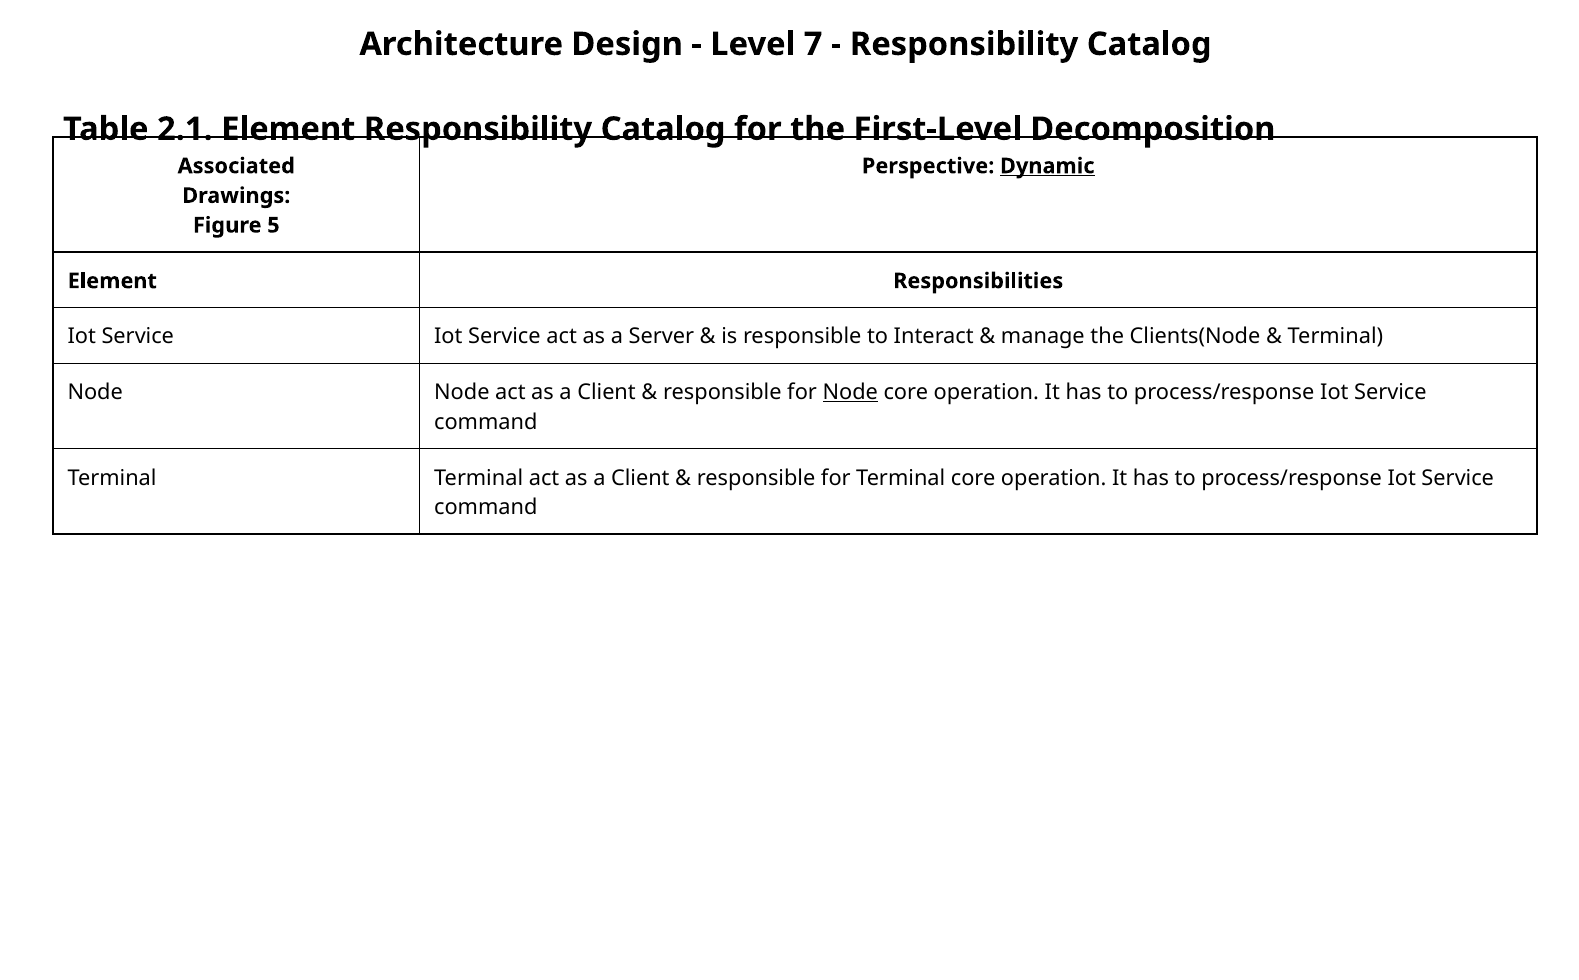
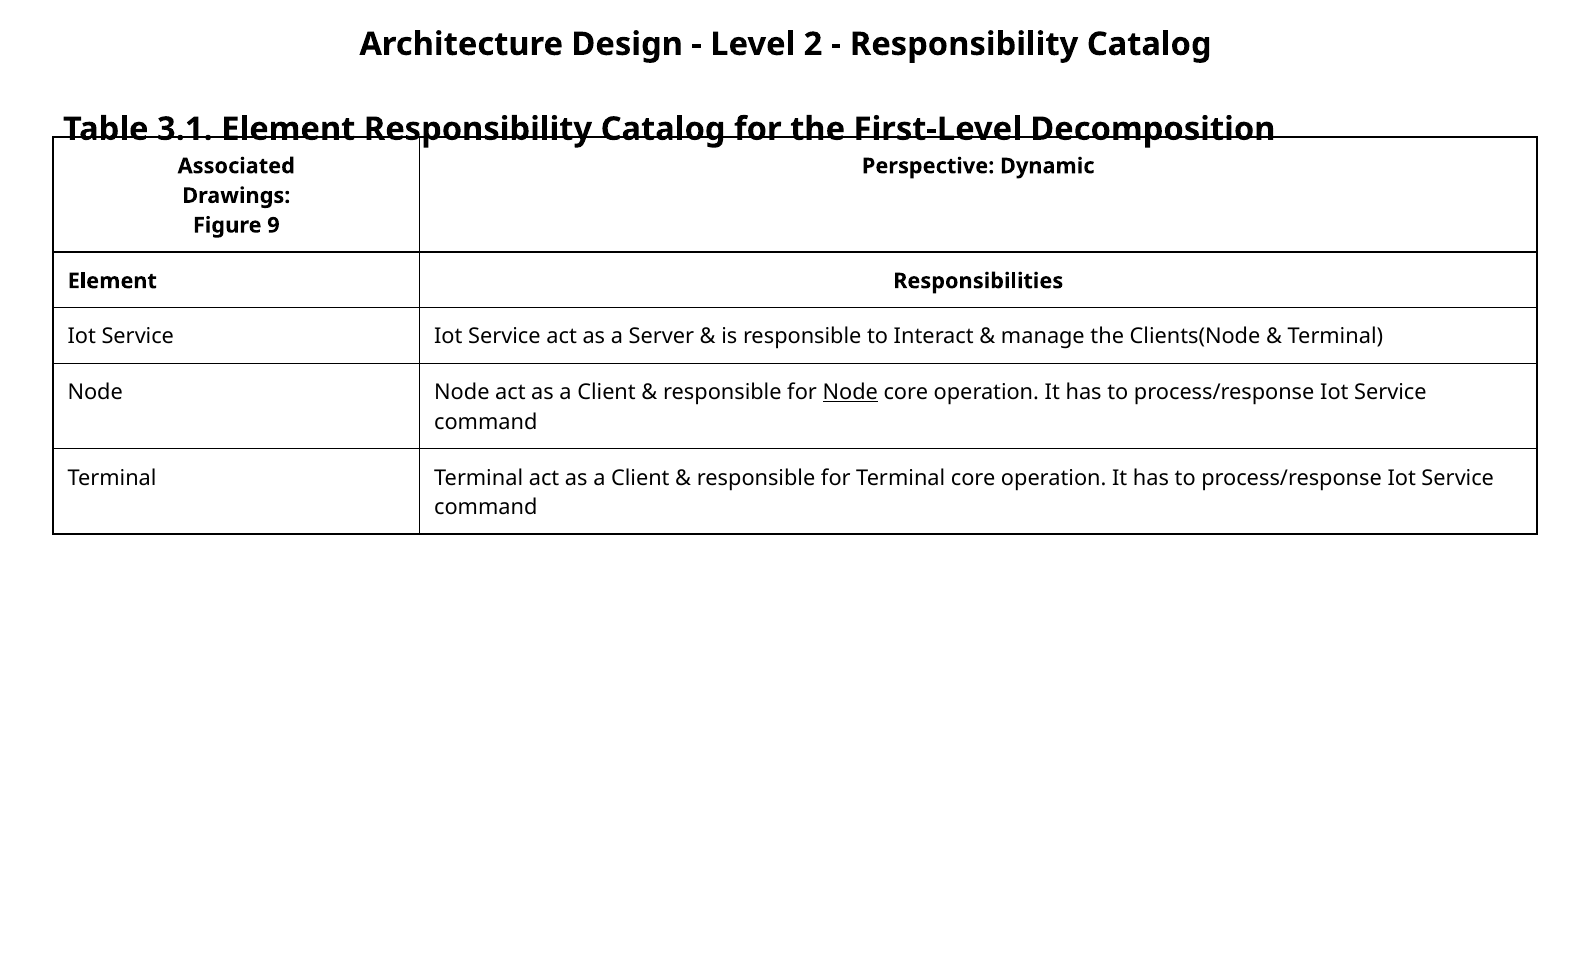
7: 7 -> 2 (813, 44)
2.1: 2.1 -> 3.1 (185, 129)
Dynamic underline: present -> none (1047, 166)
5: 5 -> 9 (273, 225)
